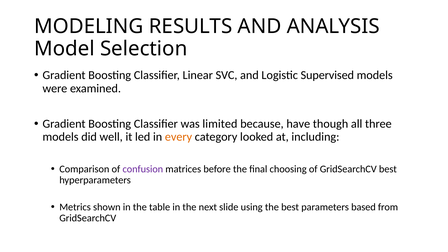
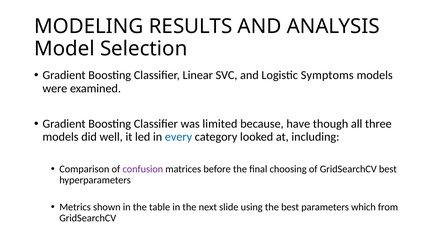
Supervised: Supervised -> Symptoms (327, 75)
every colour: orange -> blue (179, 137)
based: based -> which (363, 207)
